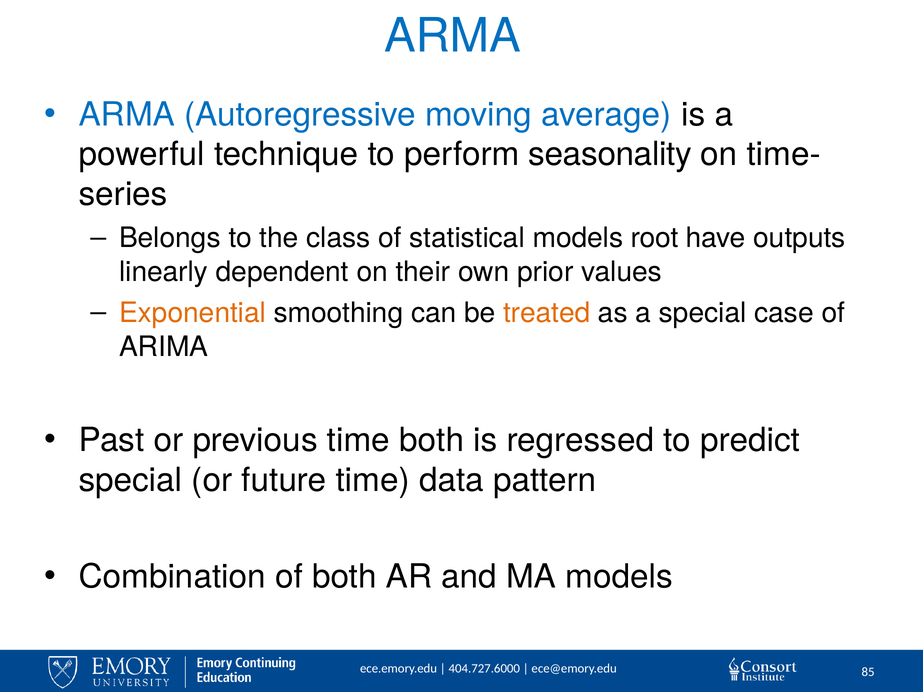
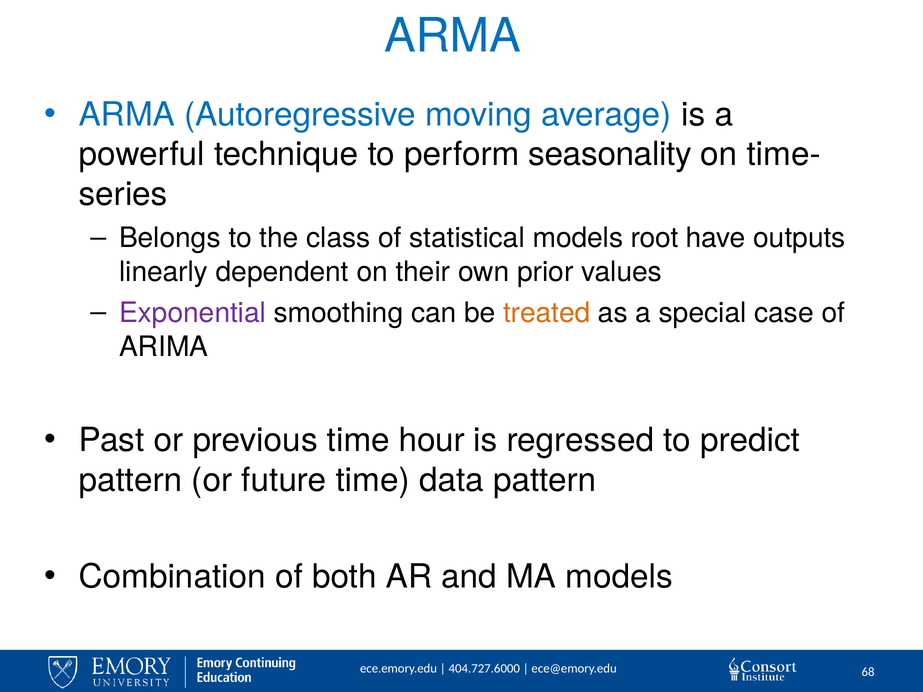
Exponential colour: orange -> purple (193, 313)
time both: both -> hour (432, 441)
special: special -> pattern (130, 481)
85: 85 -> 68 (868, 672)
